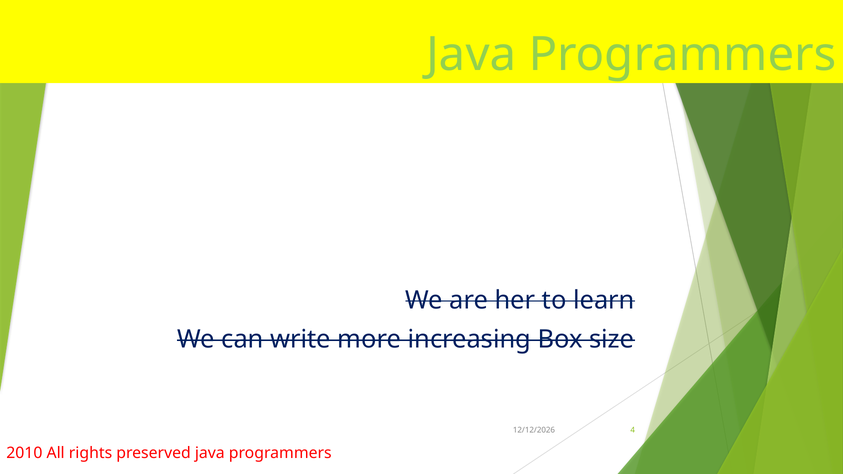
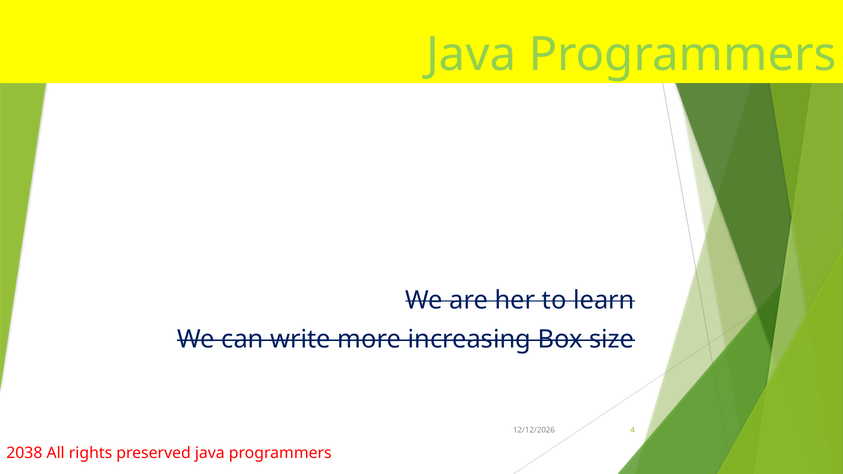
2010: 2010 -> 2038 (24, 453)
